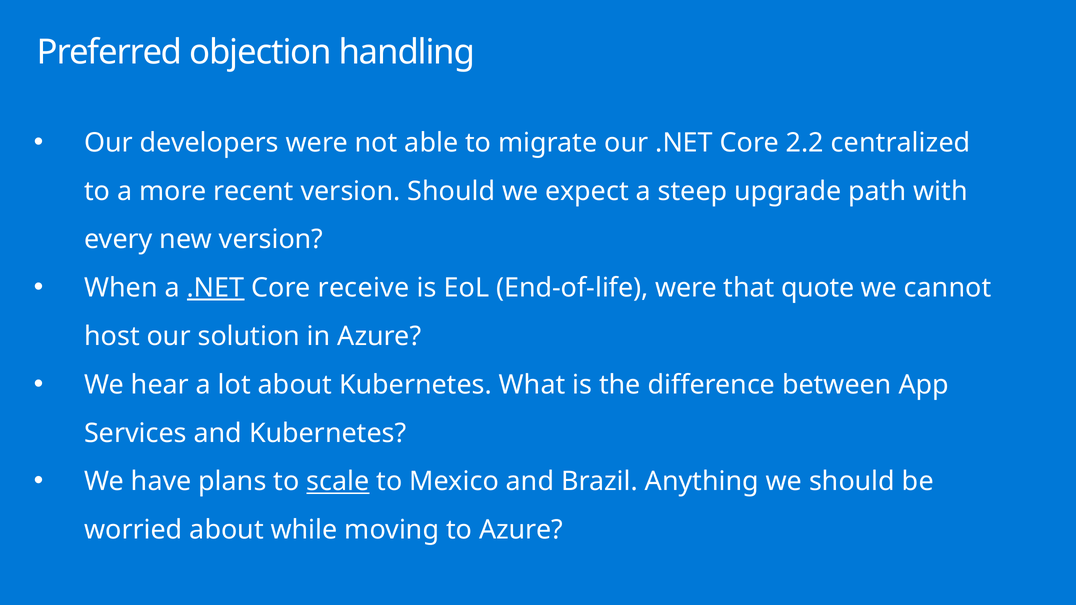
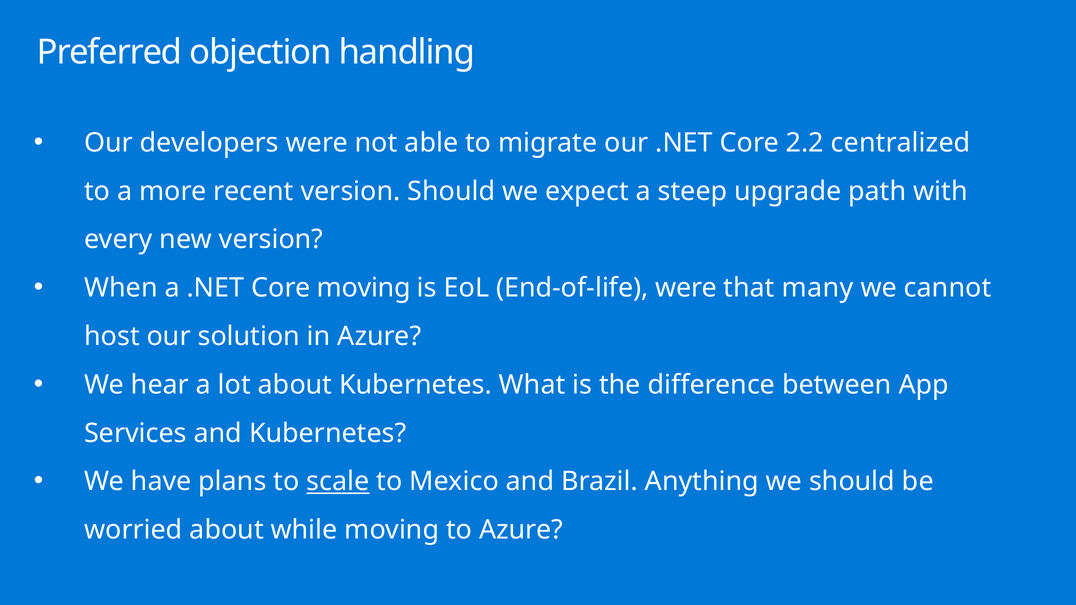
.NET underline: present -> none (216, 288)
Core receive: receive -> moving (364, 288)
quote: quote -> many (818, 288)
